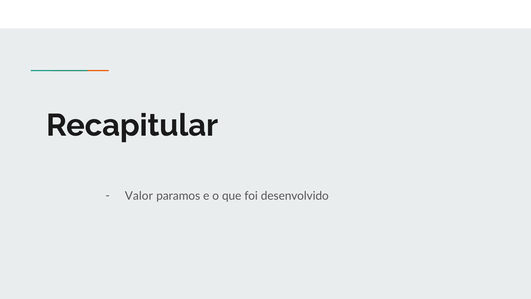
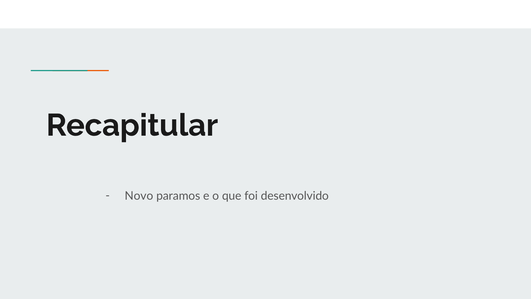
Valor: Valor -> Novo (139, 196)
